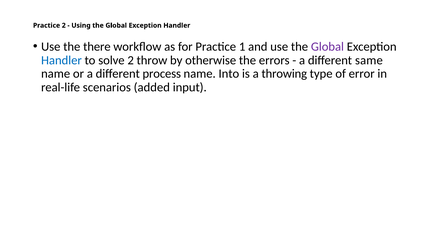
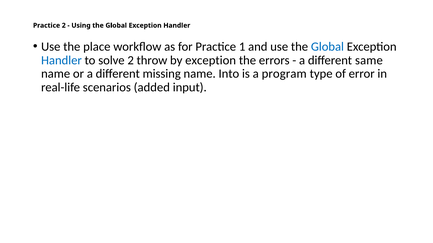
there: there -> place (97, 47)
Global colour: purple -> blue (327, 47)
by otherwise: otherwise -> exception (211, 60)
process: process -> missing (162, 74)
throwing: throwing -> program (284, 74)
